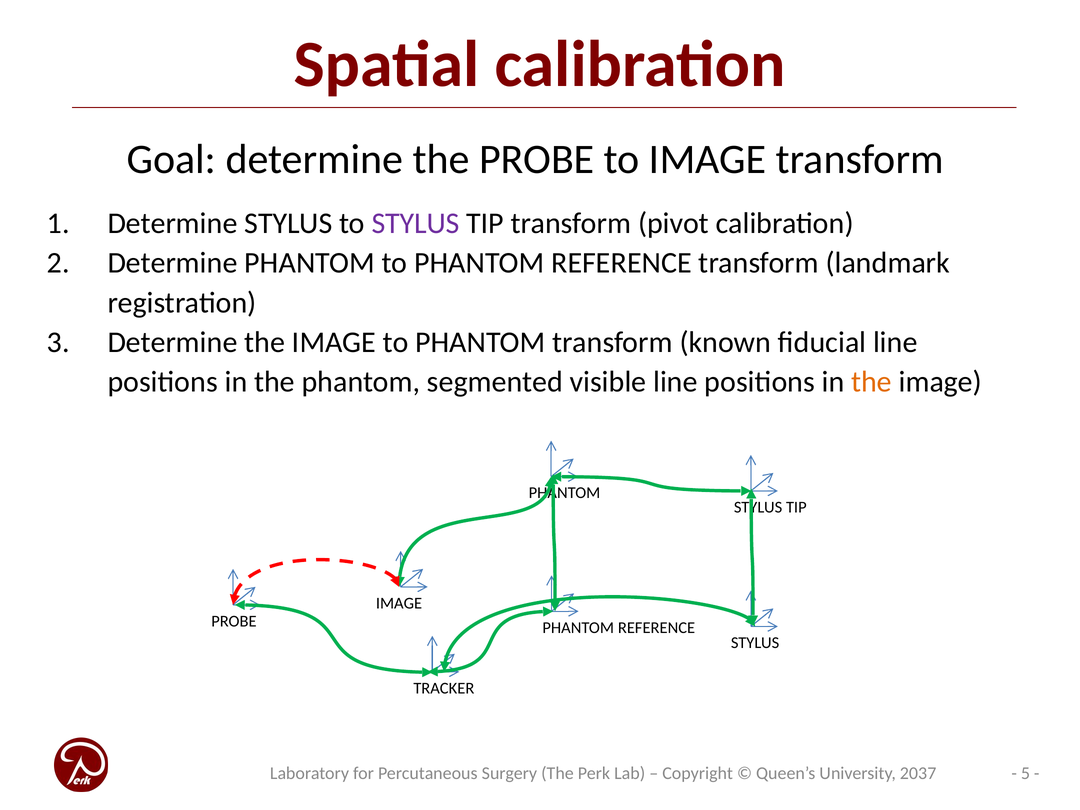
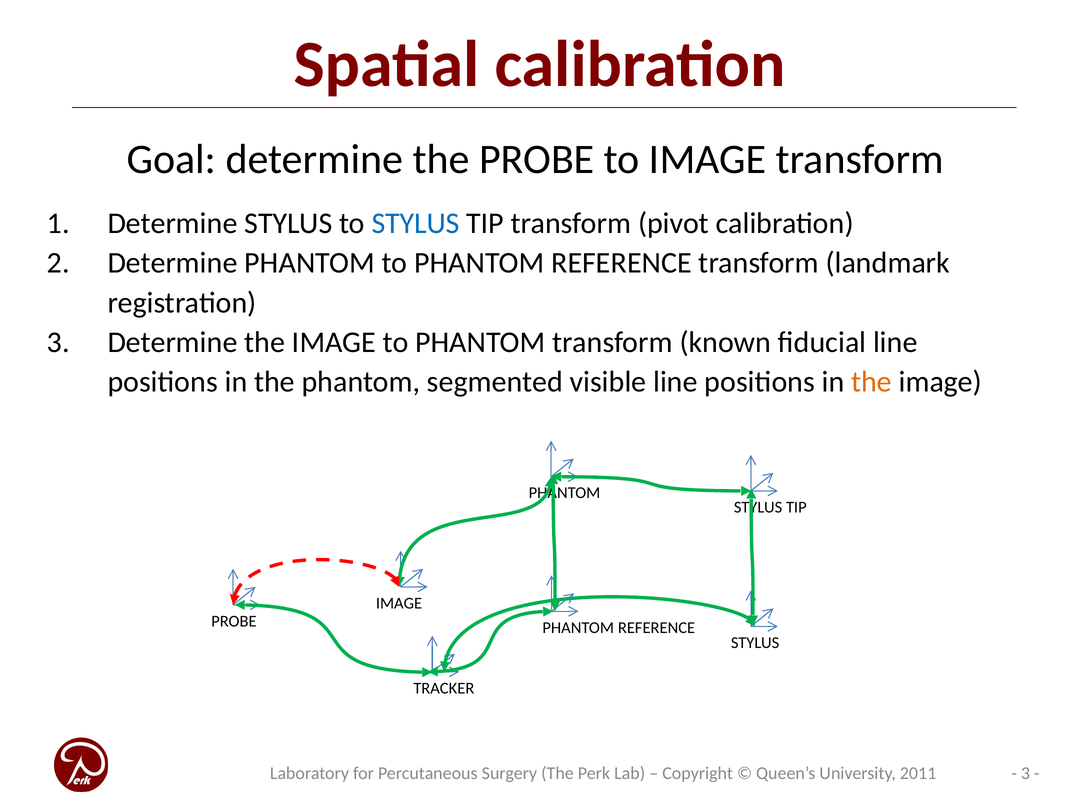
STYLUS colour: purple -> blue (416, 223)
5: 5 -> 3 (1025, 773)
2037: 2037 -> 2011 (918, 774)
